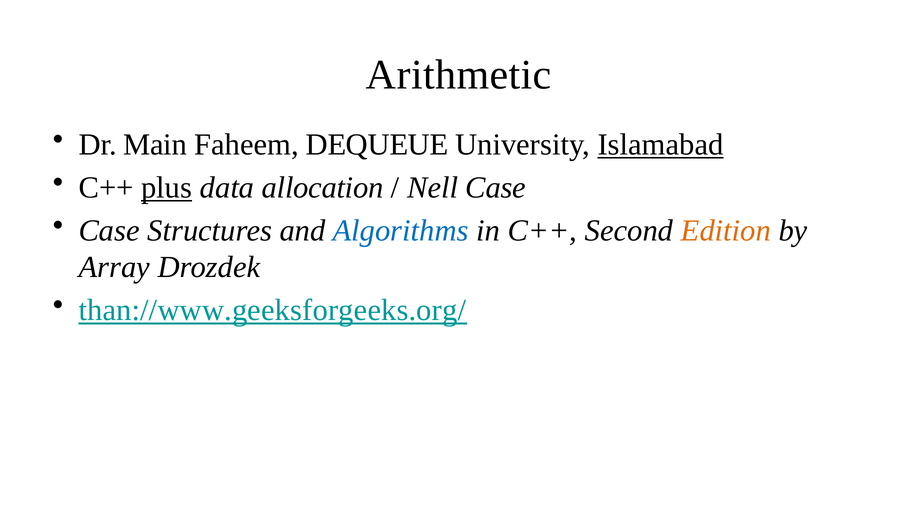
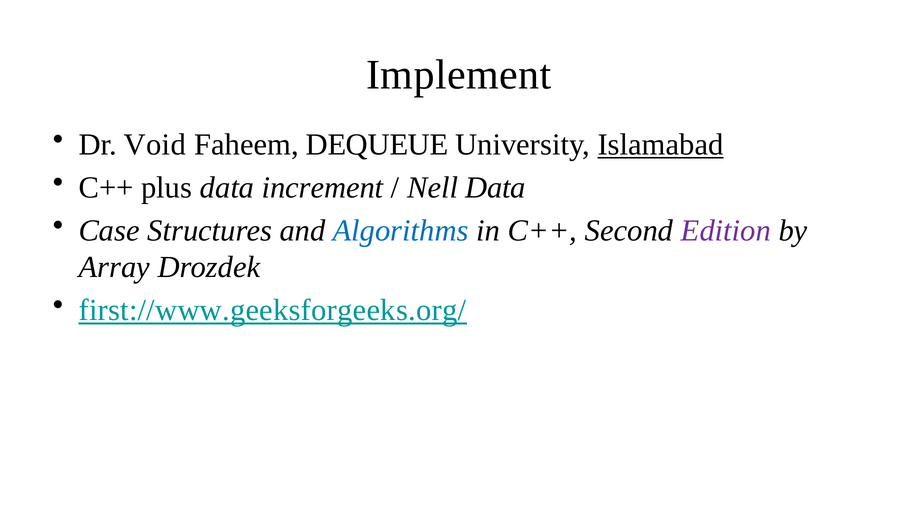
Arithmetic: Arithmetic -> Implement (459, 75)
Main: Main -> Void (155, 144)
plus underline: present -> none (167, 187)
allocation: allocation -> increment (323, 187)
Nell Case: Case -> Data (496, 187)
Edition colour: orange -> purple (726, 230)
than://www.geeksforgeeks.org/: than://www.geeksforgeeks.org/ -> first://www.geeksforgeeks.org/ (272, 310)
